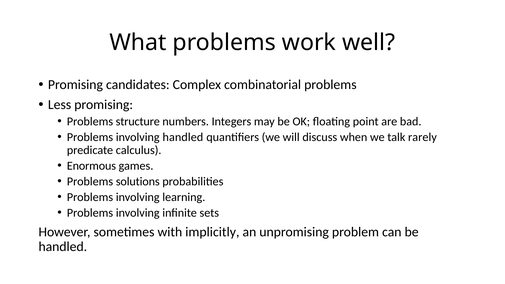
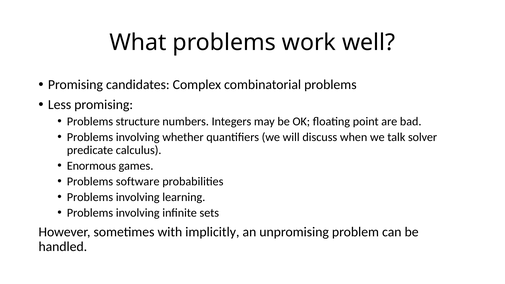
involving handled: handled -> whether (183, 137)
rarely: rarely -> solver (423, 137)
solutions: solutions -> software (138, 182)
